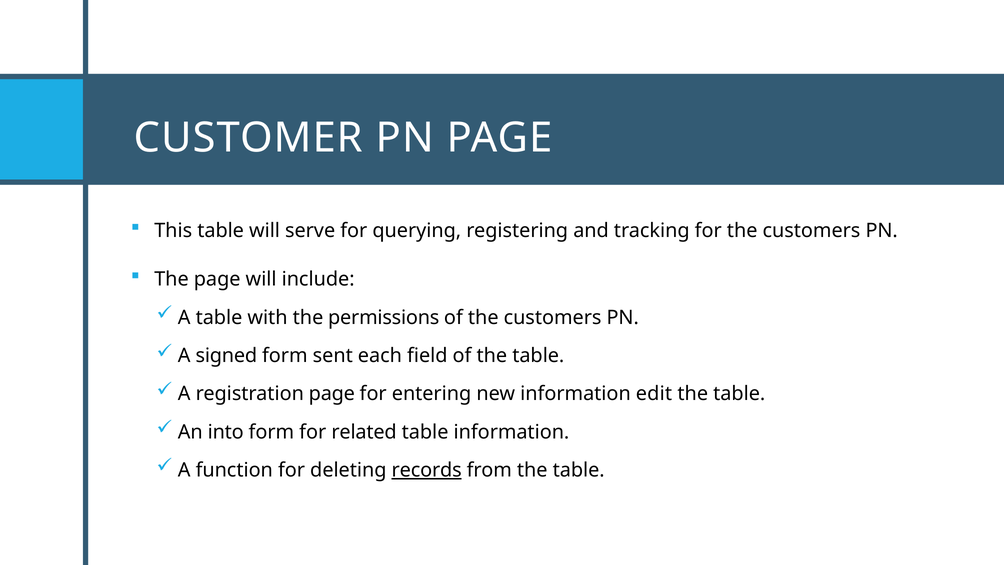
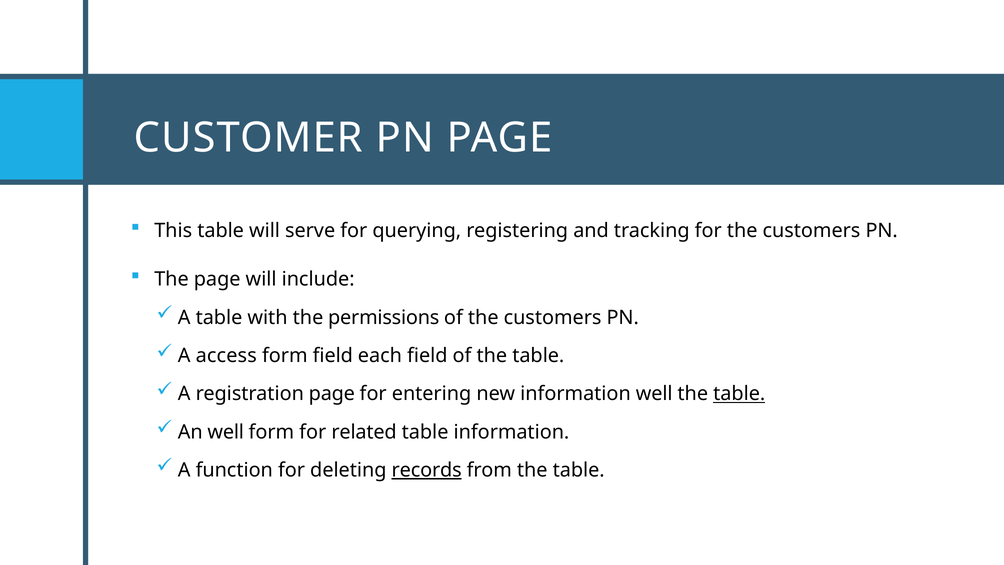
signed: signed -> access (226, 356)
form sent: sent -> field (333, 356)
information edit: edit -> well (654, 394)
table underline: none -> present (739, 394)
An into: into -> well (226, 432)
